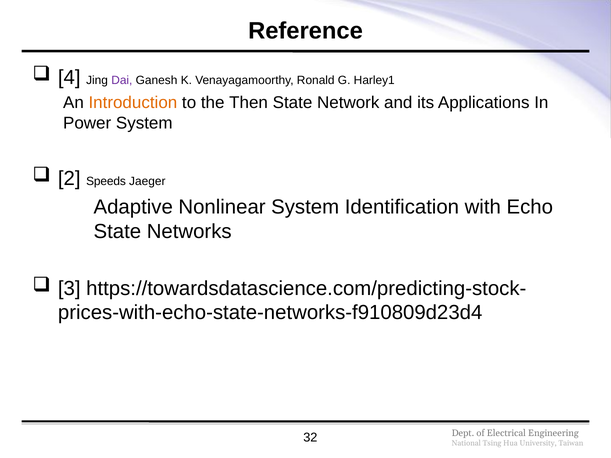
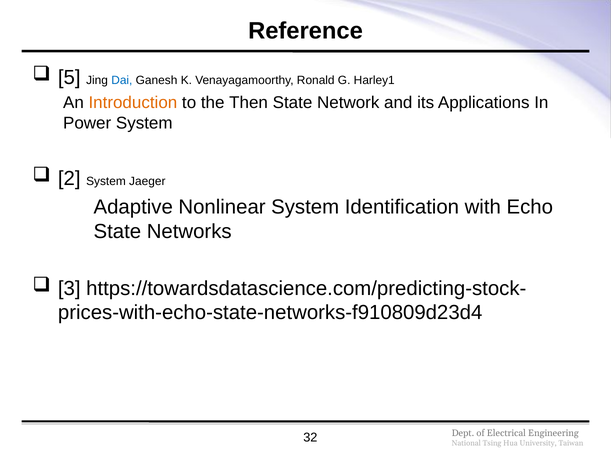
4: 4 -> 5 (69, 77)
Dai colour: purple -> blue (122, 80)
2 Speeds: Speeds -> System (106, 181)
